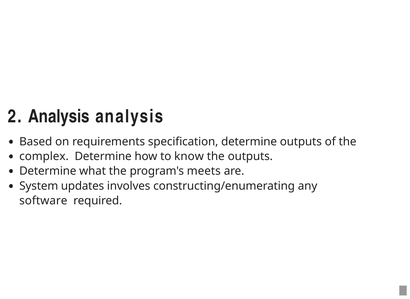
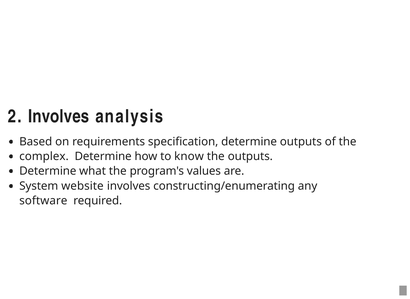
2 Analysis: Analysis -> Involves (59, 116)
meets: meets -> values (204, 171)
updates: updates -> website (82, 186)
